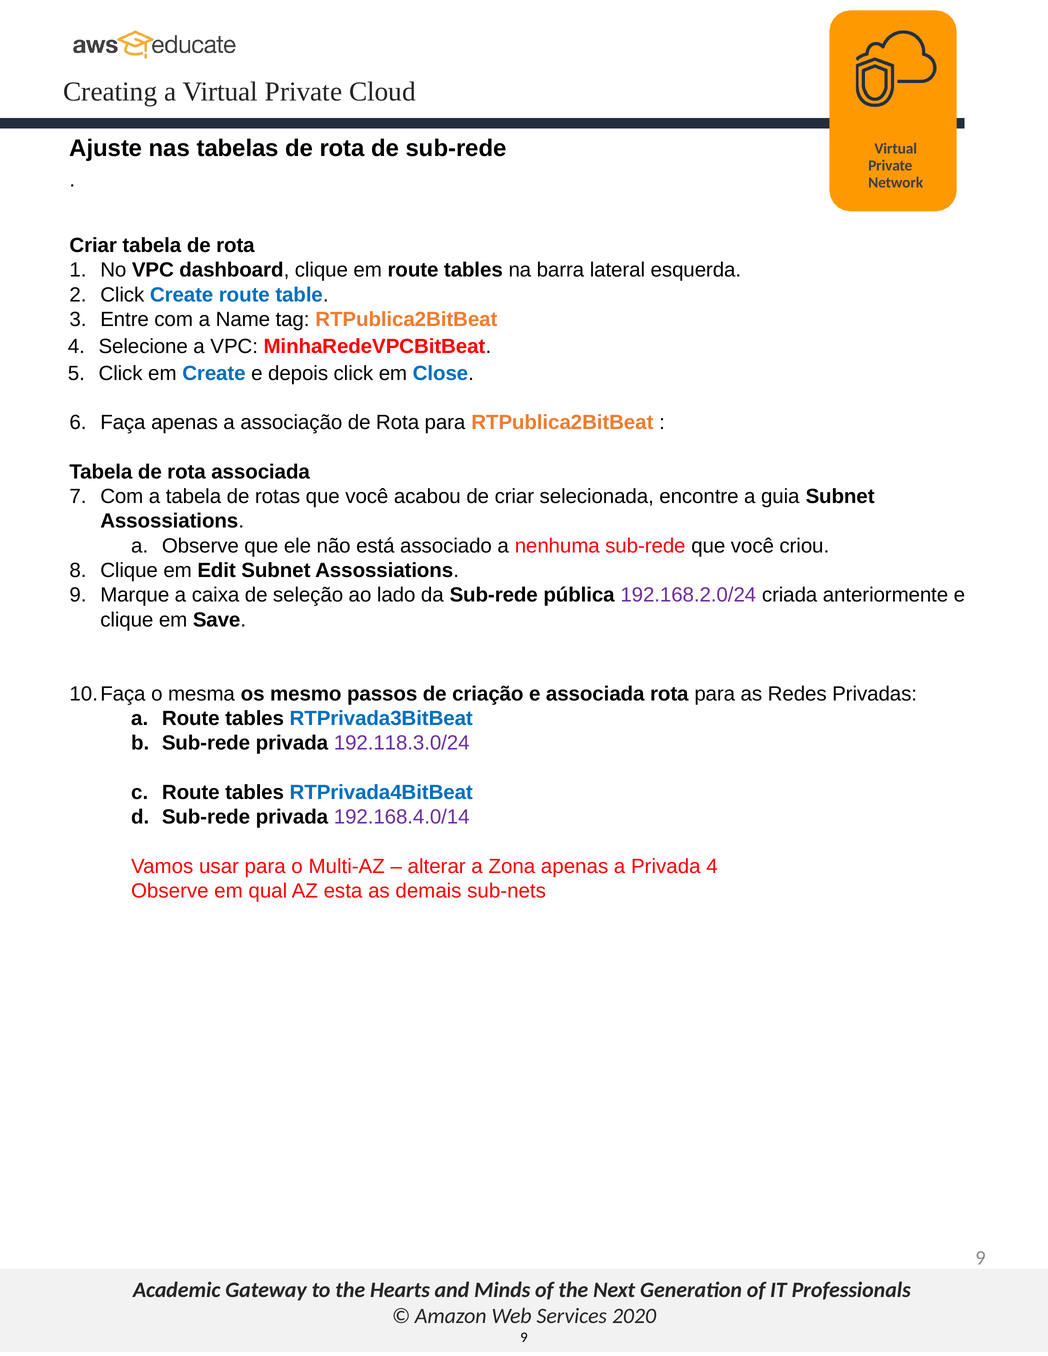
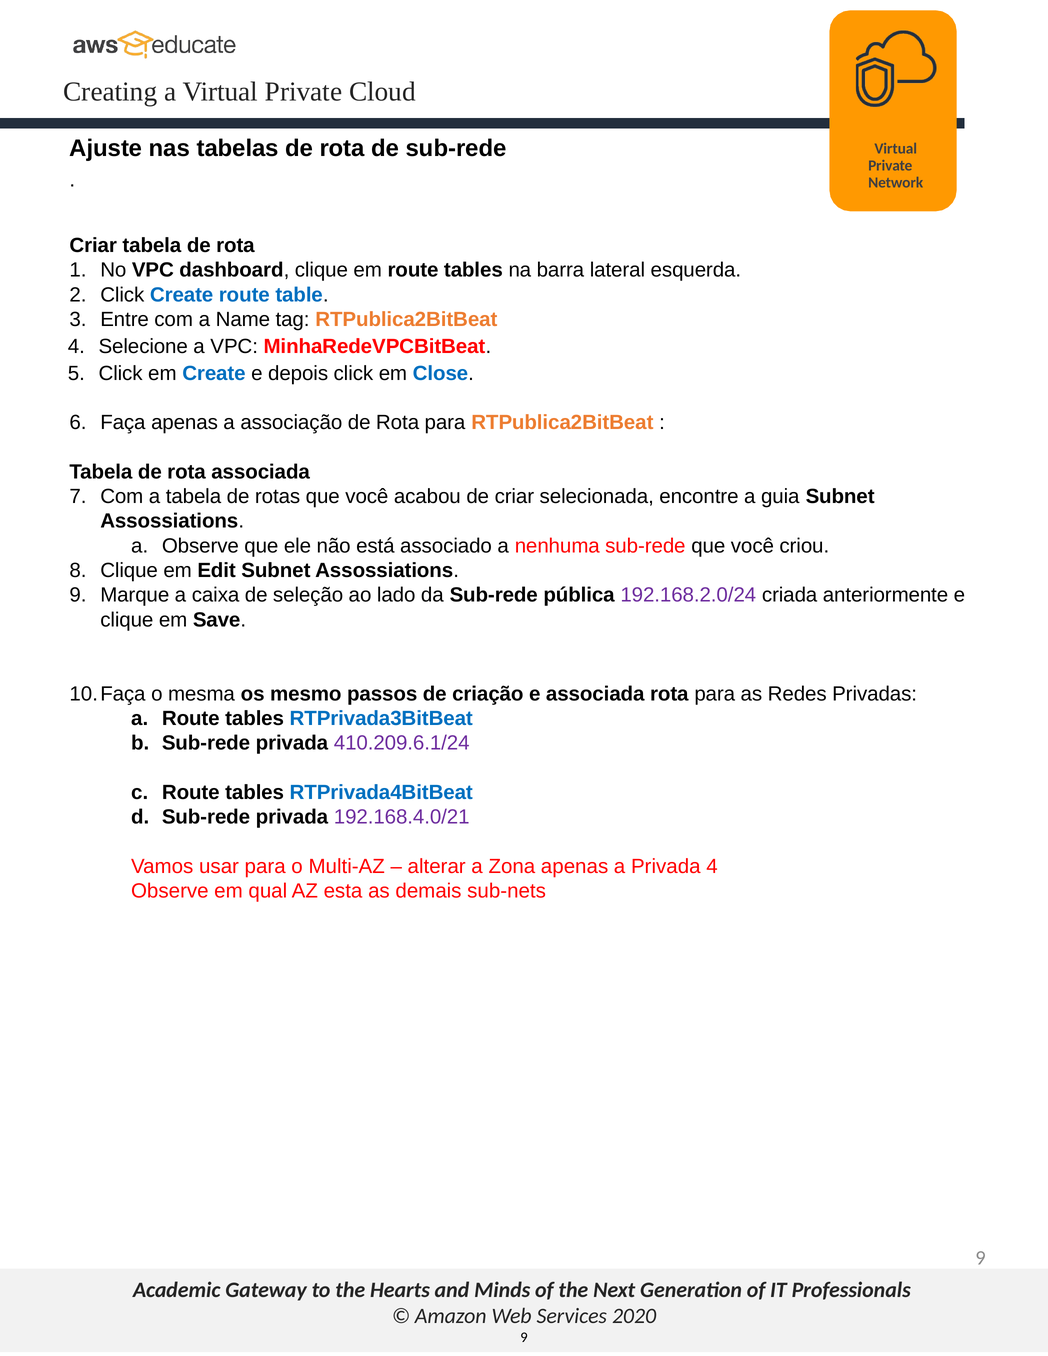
192.118.3.0/24: 192.118.3.0/24 -> 410.209.6.1/24 (402, 743)
192.168.4.0/14: 192.168.4.0/14 -> 192.168.4.0/21 (402, 817)
